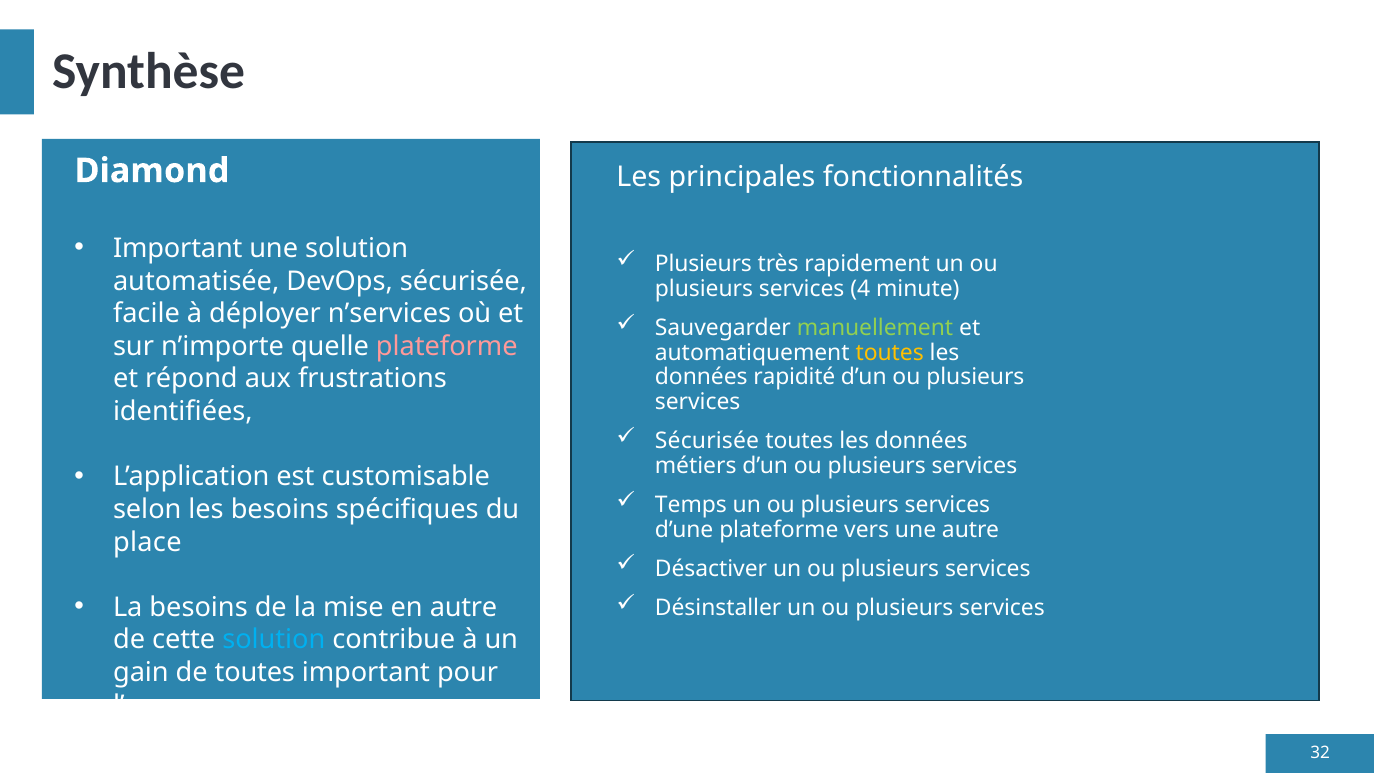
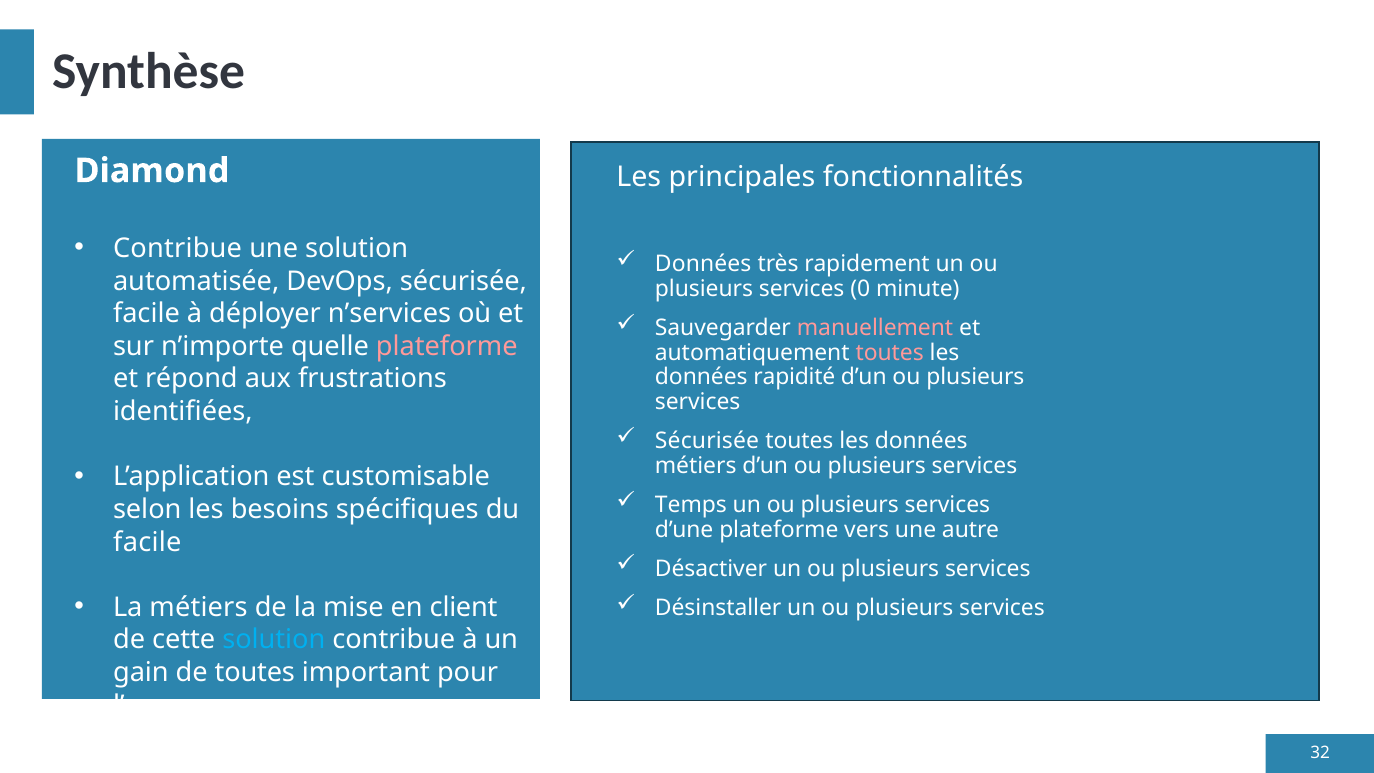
Important: Important -> Contribue (178, 248)
Plusieurs: Plusieurs -> Données (703, 264)
4: 4 -> 0 (860, 289)
manuellement colour: light green -> pink (875, 328)
toutes colour: yellow -> pink (890, 353)
place: place -> facile (147, 542)
La besoins: besoins -> métiers (199, 607)
en autre: autre -> client (464, 607)
